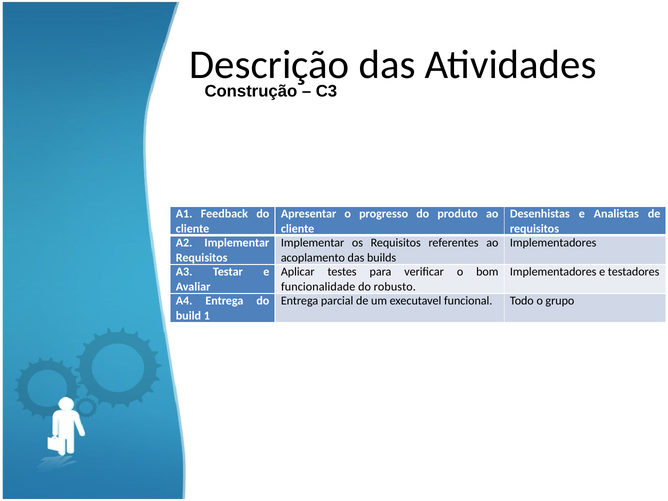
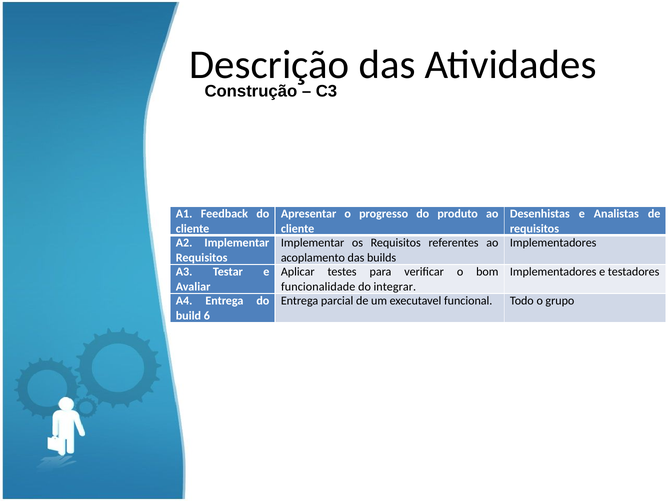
robusto: robusto -> integrar (395, 287)
1: 1 -> 6 (207, 316)
